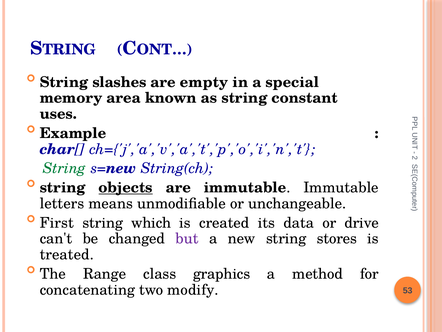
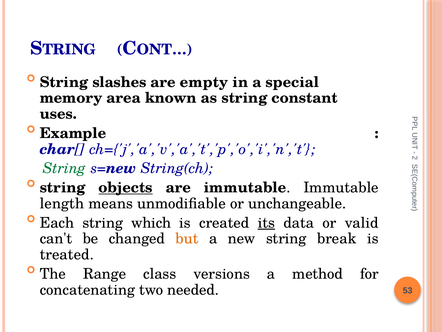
letters: letters -> length (62, 203)
First: First -> Each (57, 223)
its underline: none -> present (266, 223)
drive: drive -> valid (362, 223)
but colour: purple -> orange (187, 238)
stores: stores -> break (337, 238)
graphics: graphics -> versions (222, 274)
modify: modify -> needed (193, 289)
